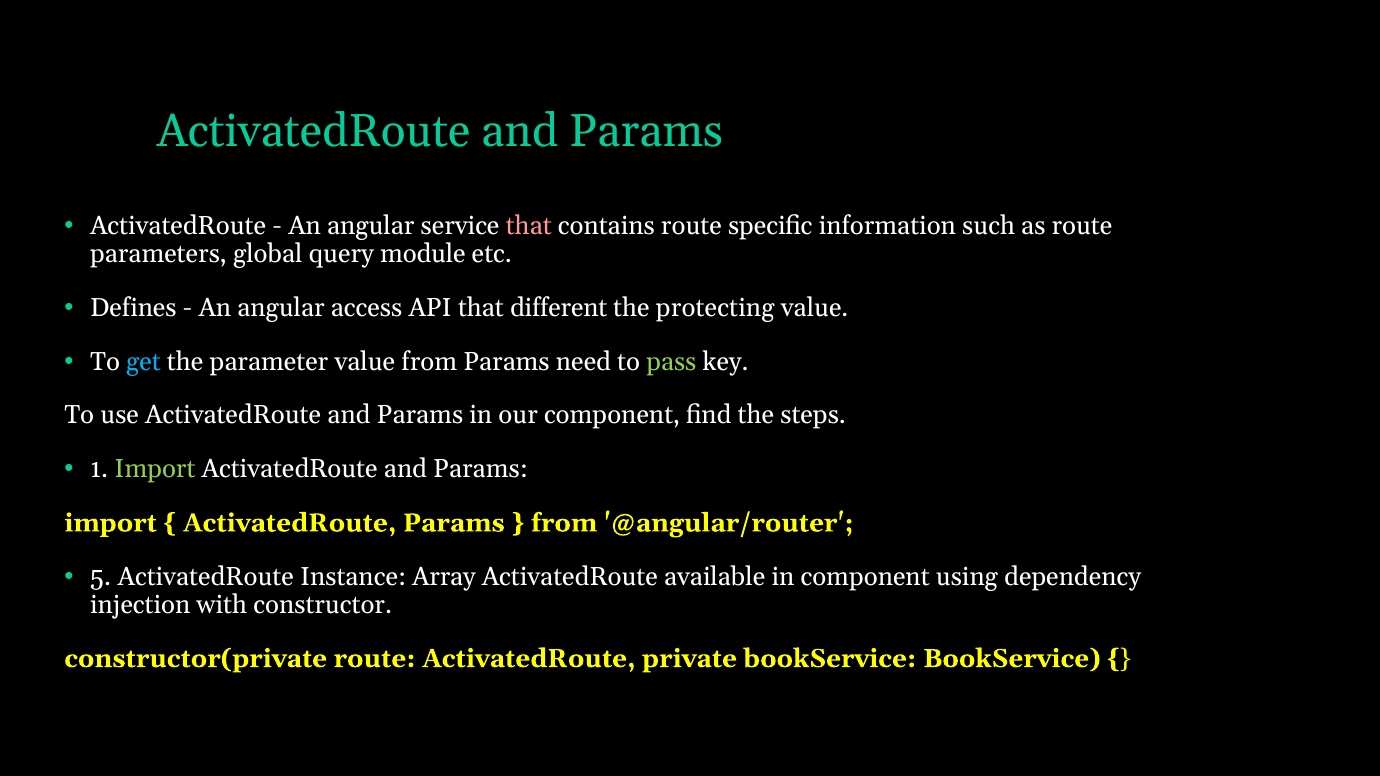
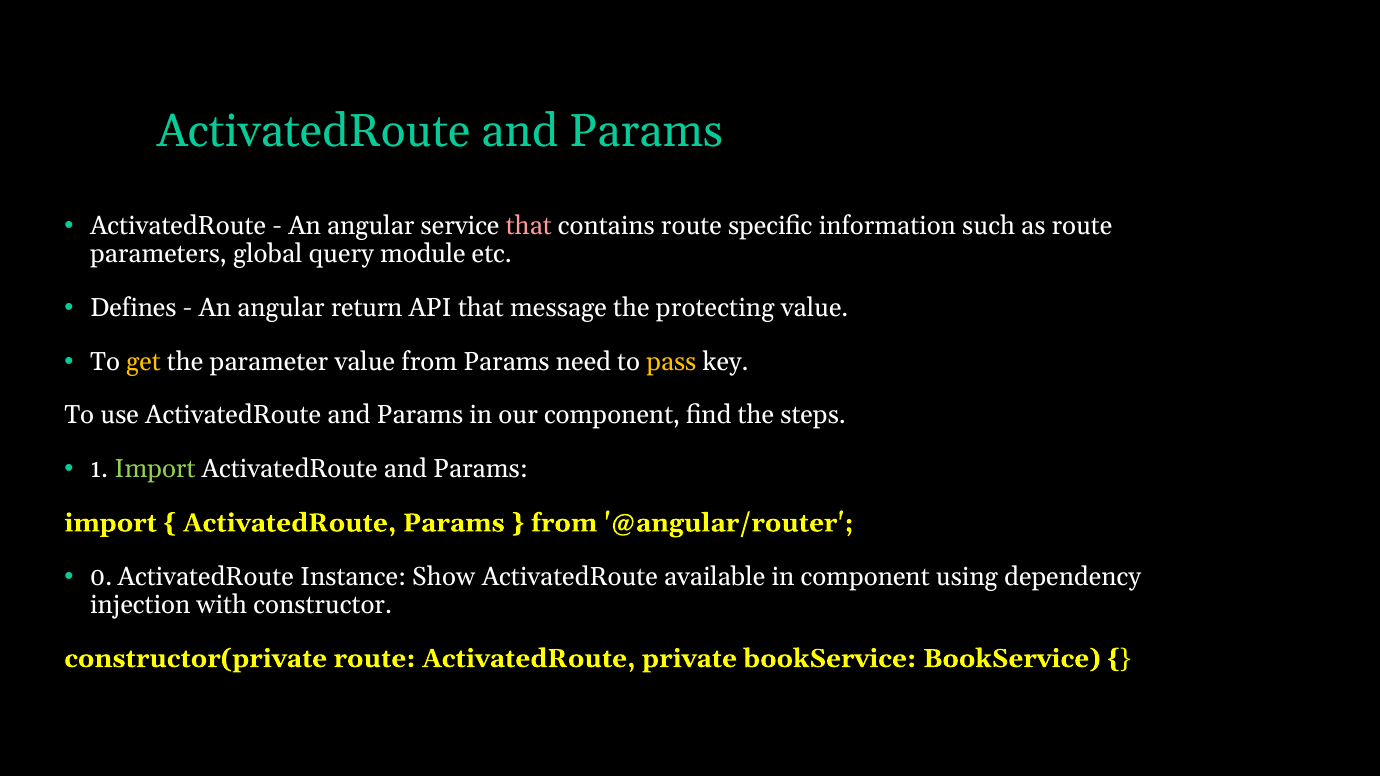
access: access -> return (367, 308)
different: different -> message (558, 308)
get colour: light blue -> yellow (144, 362)
pass colour: light green -> yellow (671, 362)
5: 5 -> 0 (101, 577)
Array: Array -> Show (444, 577)
